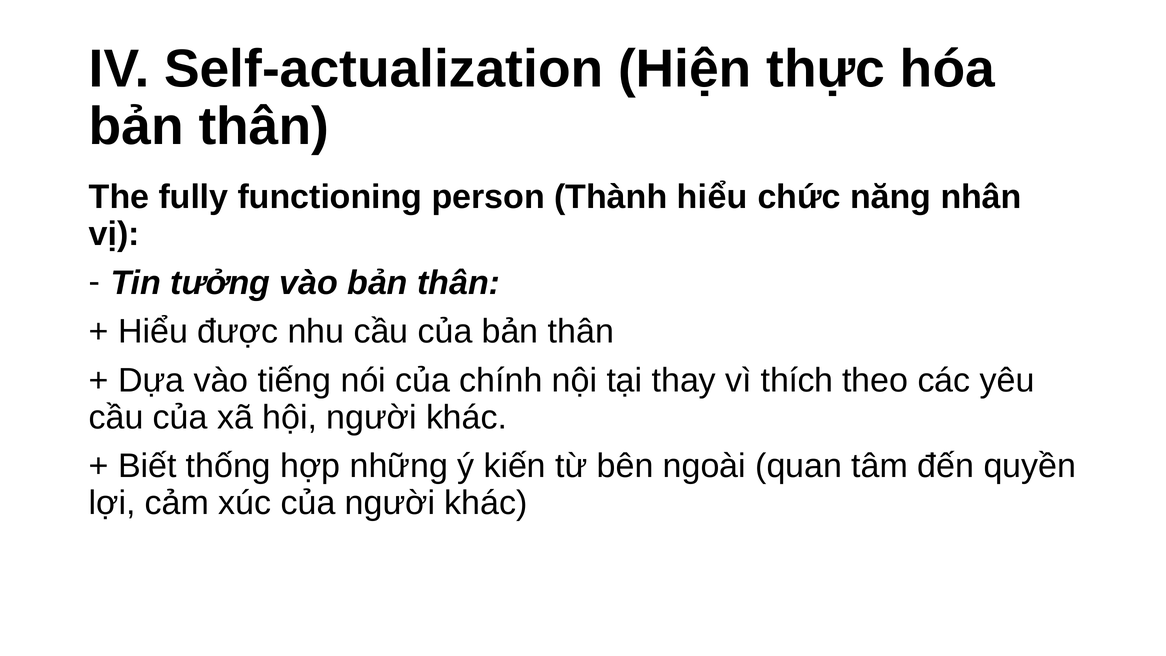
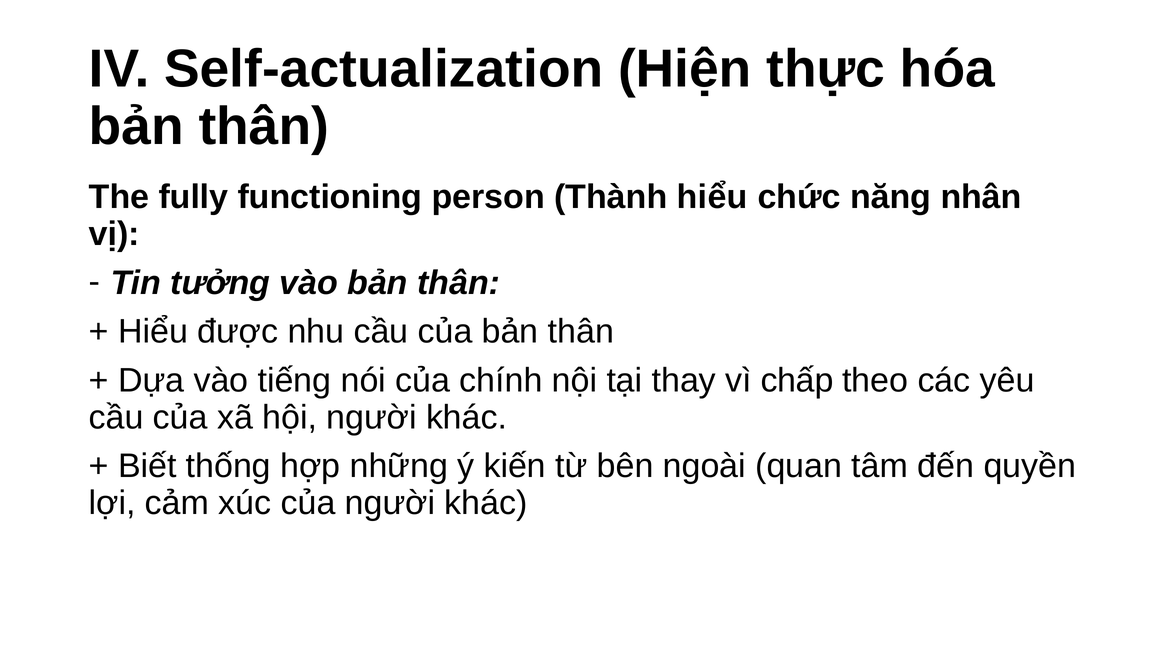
thích: thích -> chấp (797, 381)
